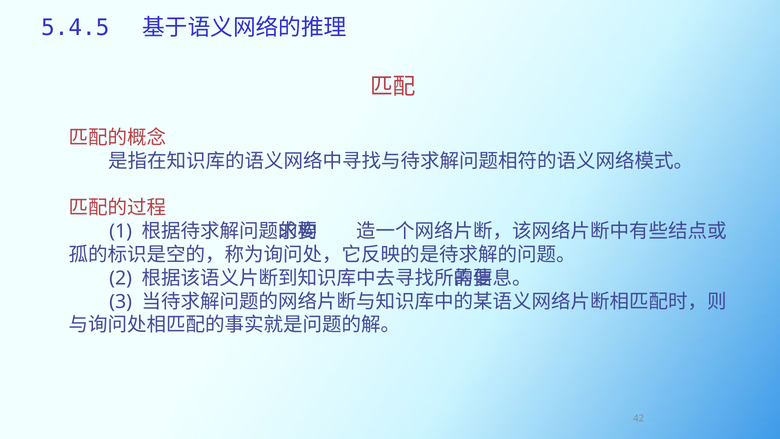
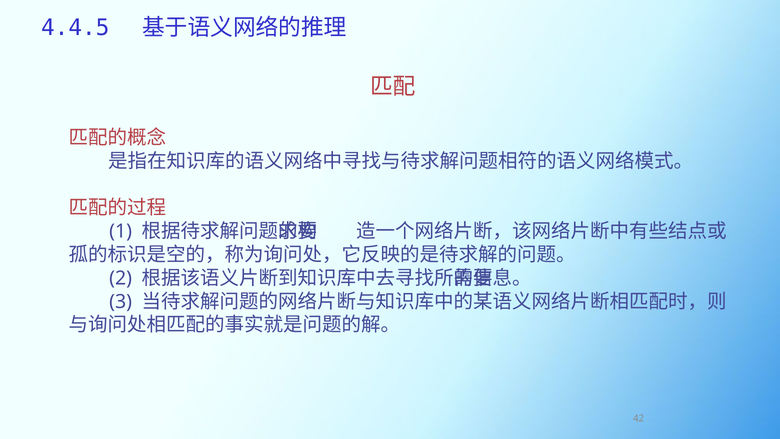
5.4.5: 5.4.5 -> 4.4.5 (75, 28)
